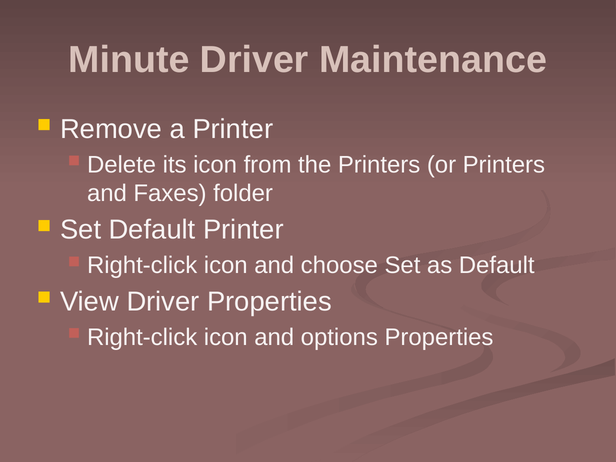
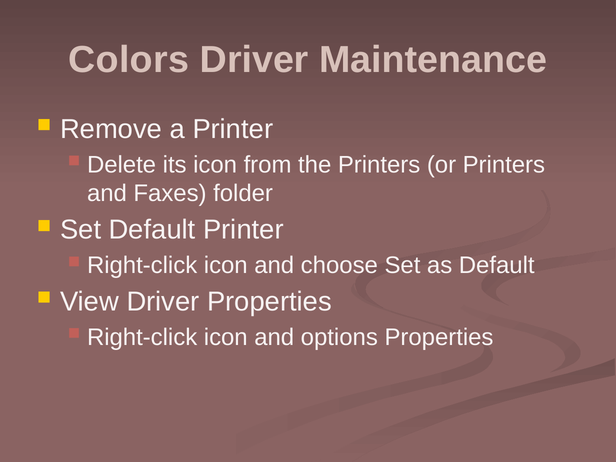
Minute: Minute -> Colors (129, 60)
